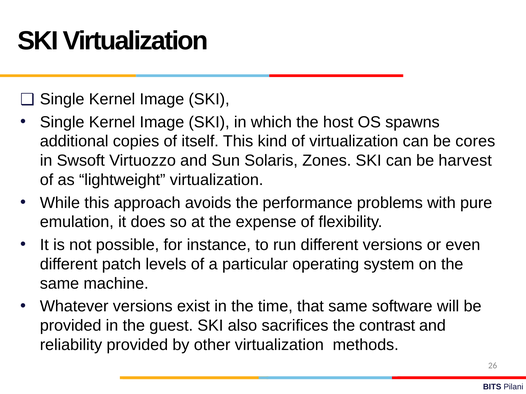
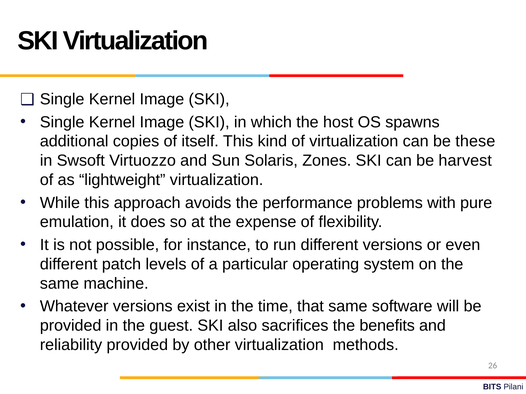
cores: cores -> these (475, 142)
contrast: contrast -> benefits (387, 326)
